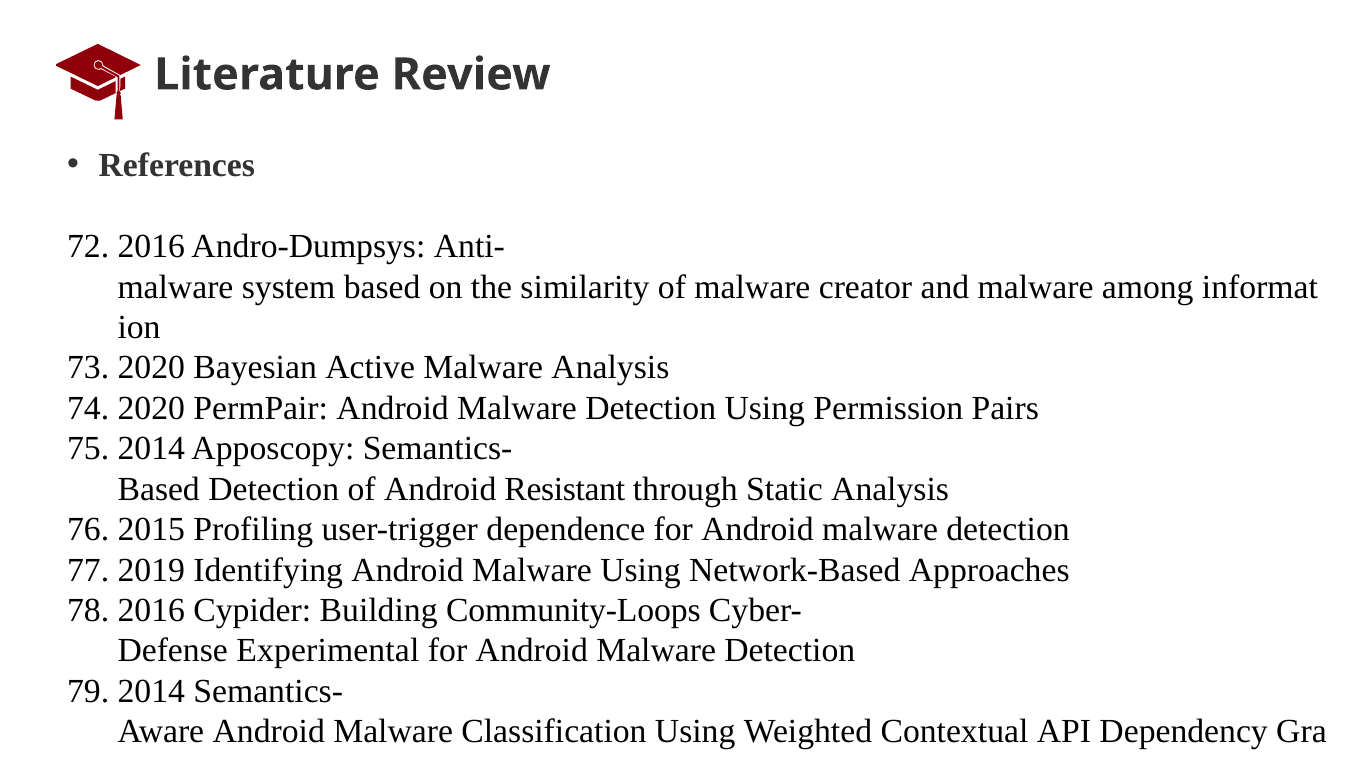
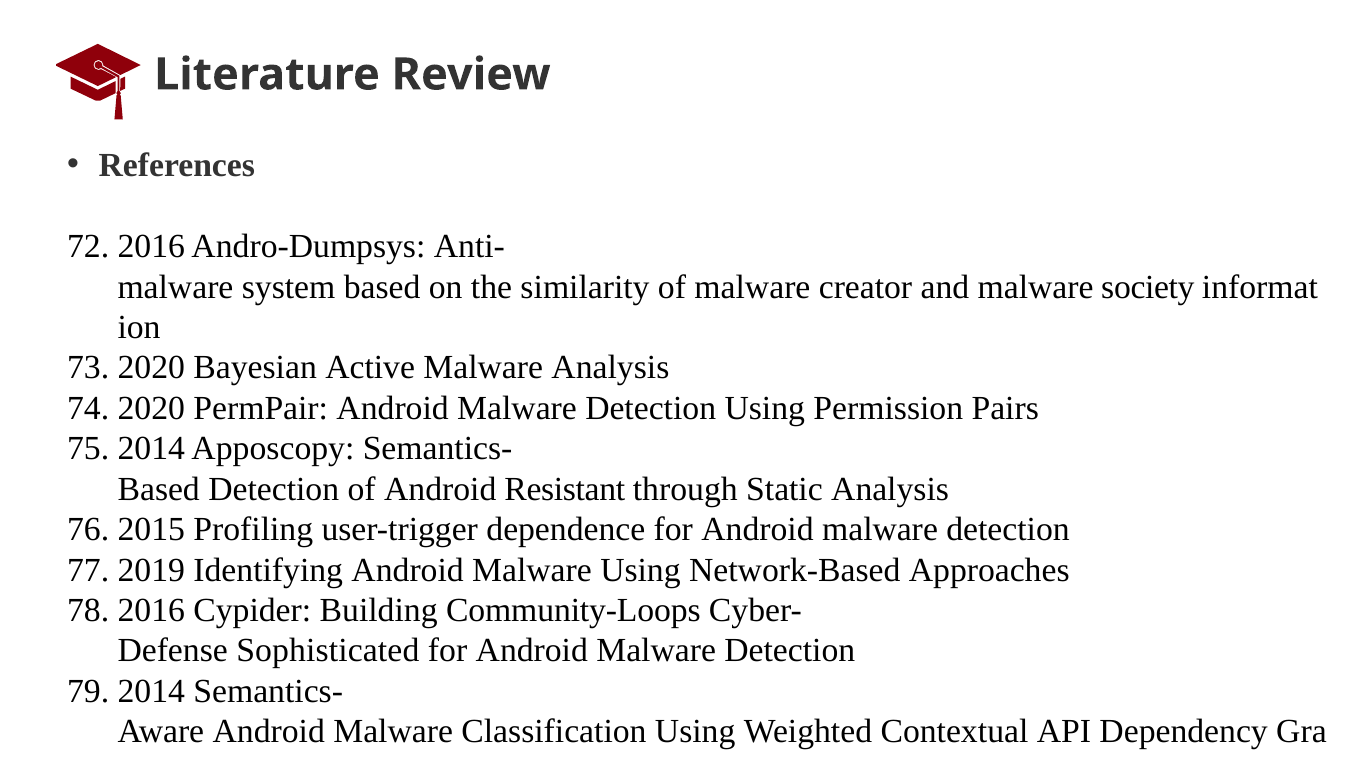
among: among -> society (1148, 287)
Experimental: Experimental -> Sophisticated (328, 651)
